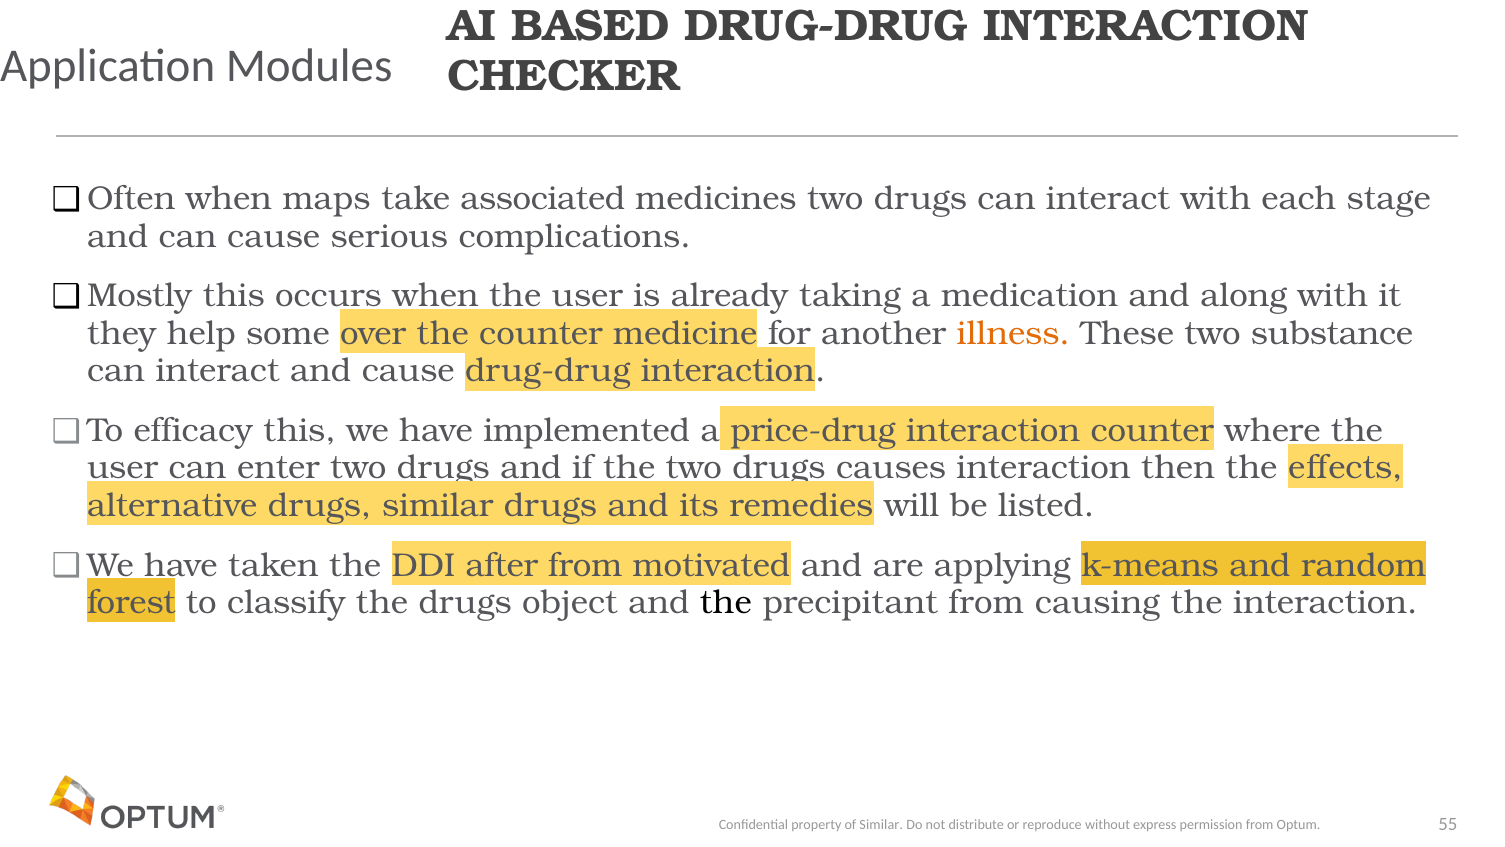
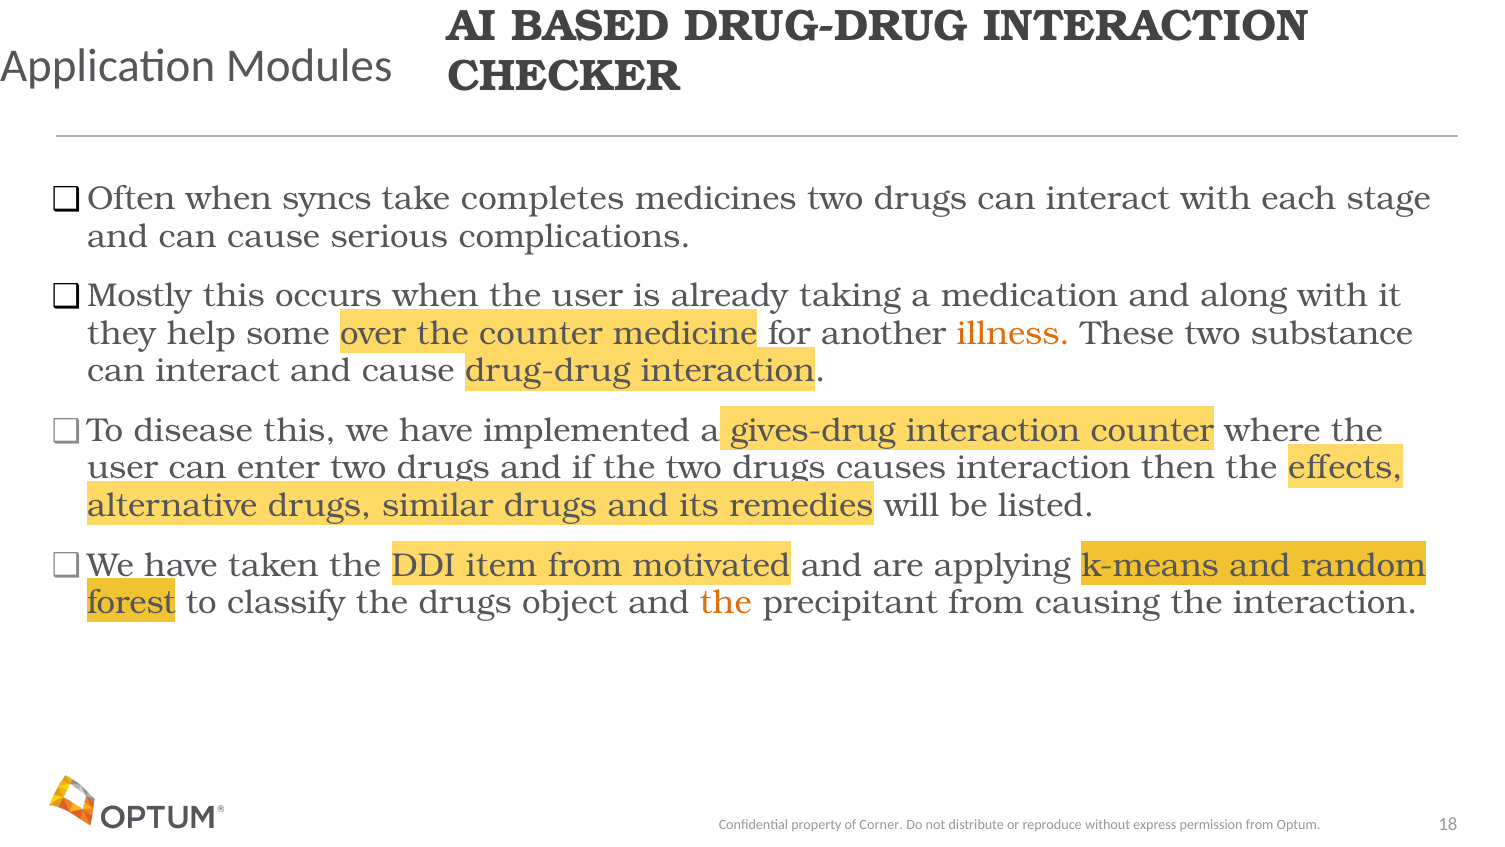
maps: maps -> syncs (327, 199)
associated: associated -> completes (542, 199)
efficacy: efficacy -> disease (193, 430)
price-drug: price-drug -> gives-drug (813, 430)
after: after -> item (502, 565)
the colour: black -> orange (726, 602)
of Similar: Similar -> Corner (881, 824)
55: 55 -> 18 (1448, 824)
